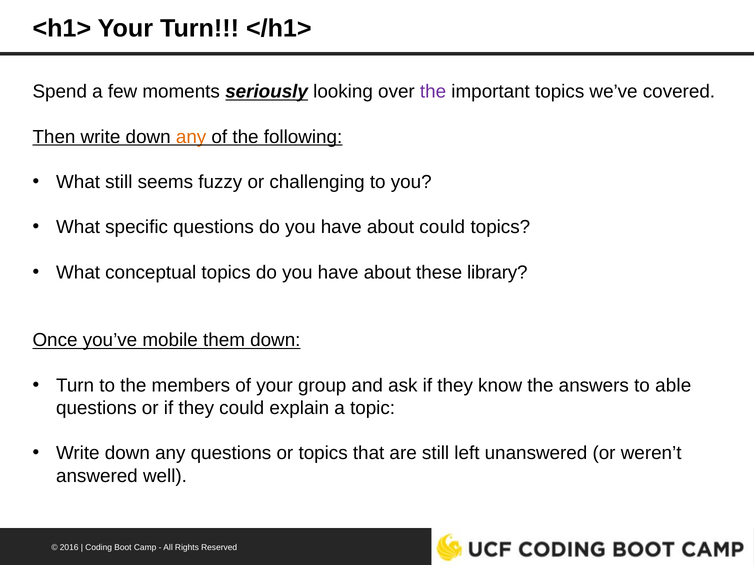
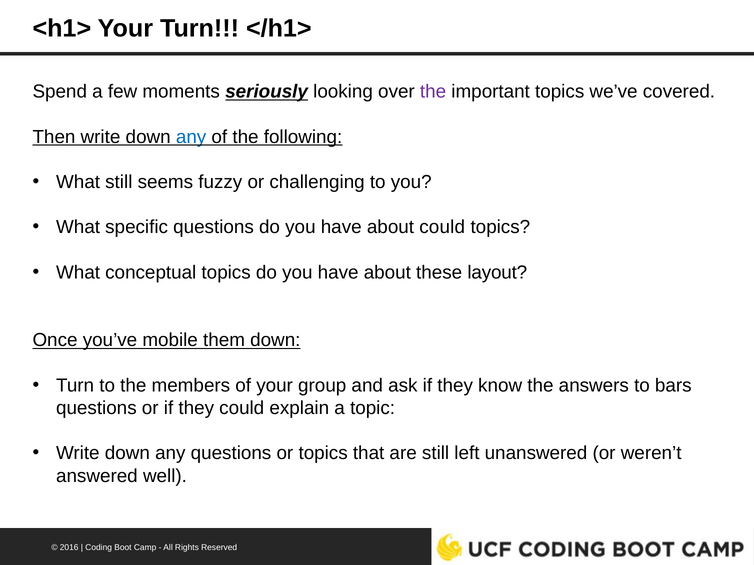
any colour: orange -> blue (191, 137)
library: library -> layout (497, 273)
able: able -> bars (673, 386)
